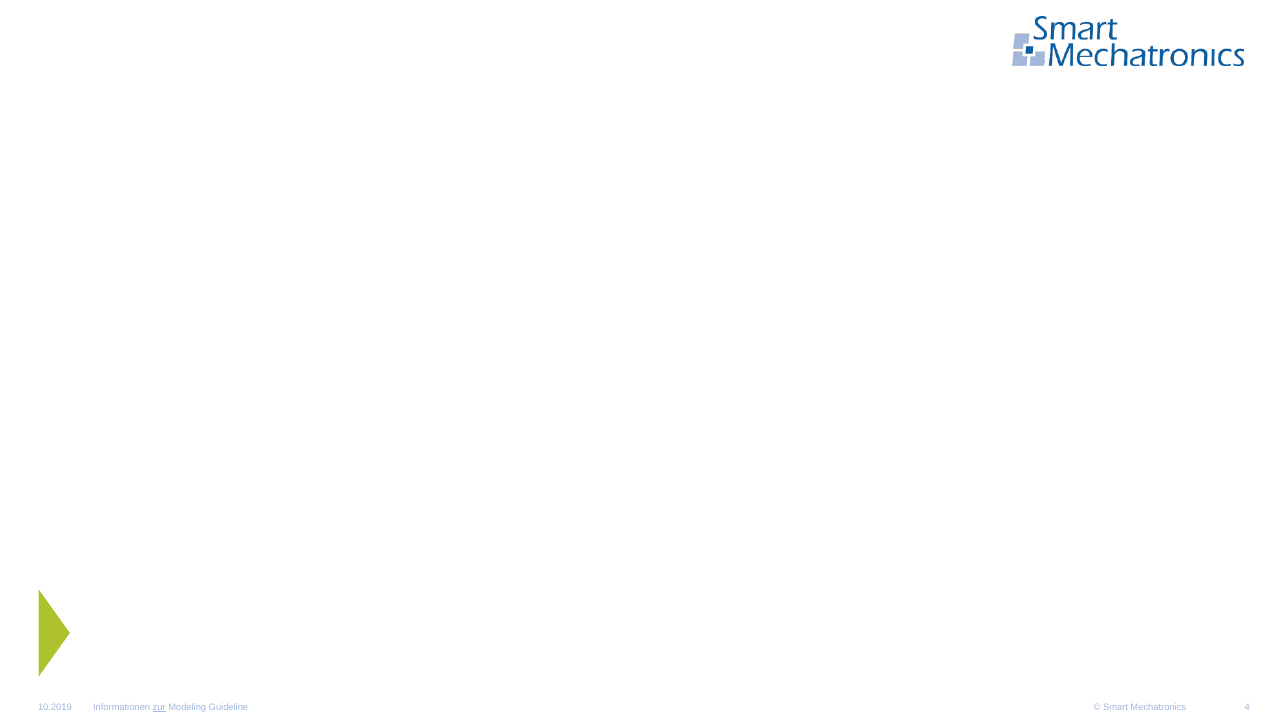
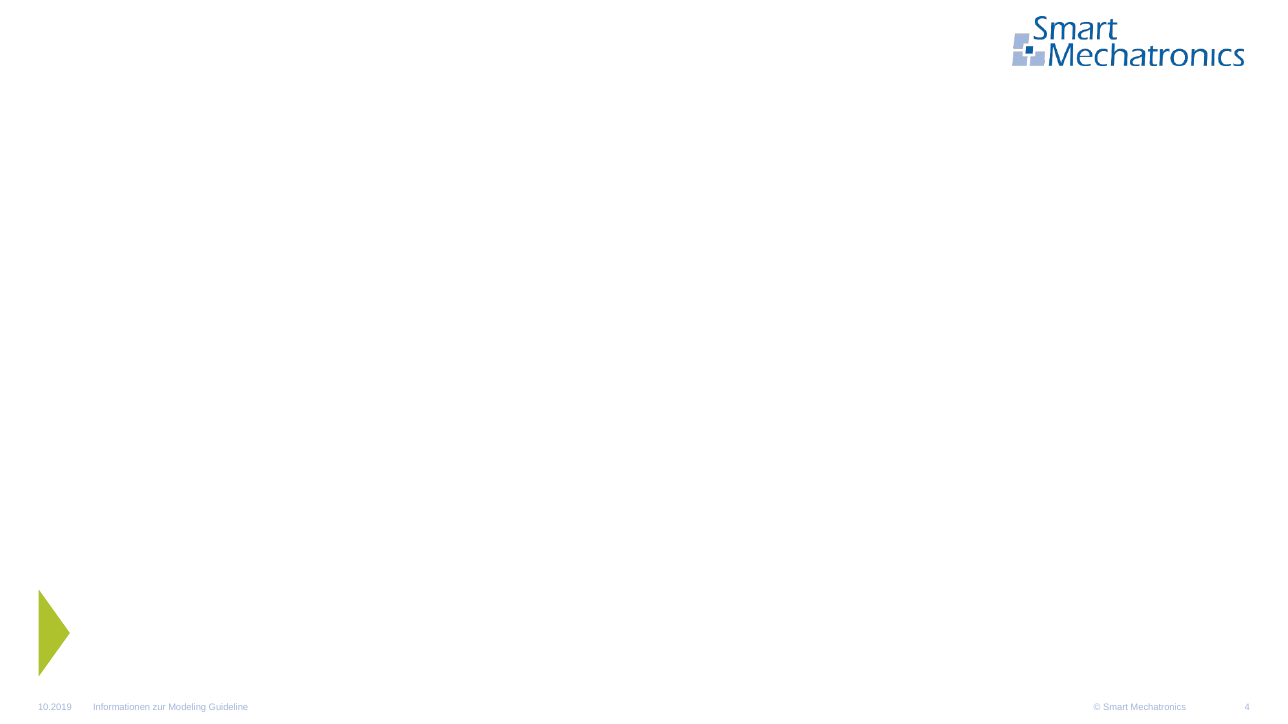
zur underline: present -> none (159, 708)
